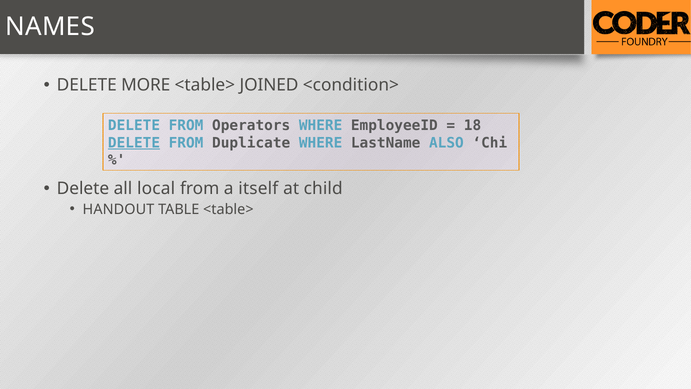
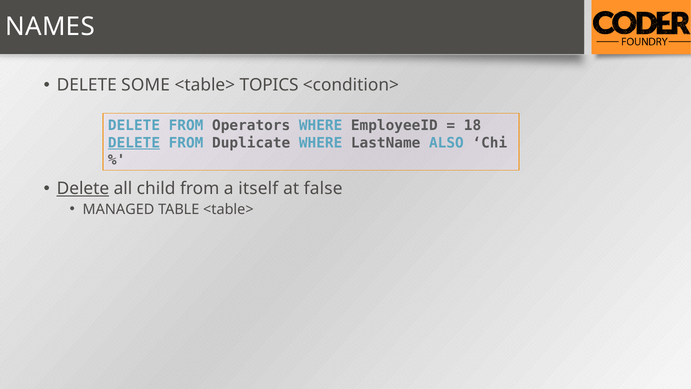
MORE: MORE -> SOME (146, 85)
JOINED: JOINED -> TOPICS (269, 85)
Delete underline: none -> present (83, 188)
local: local -> child (156, 188)
child: child -> false (323, 188)
HANDOUT: HANDOUT -> MANAGED (118, 209)
